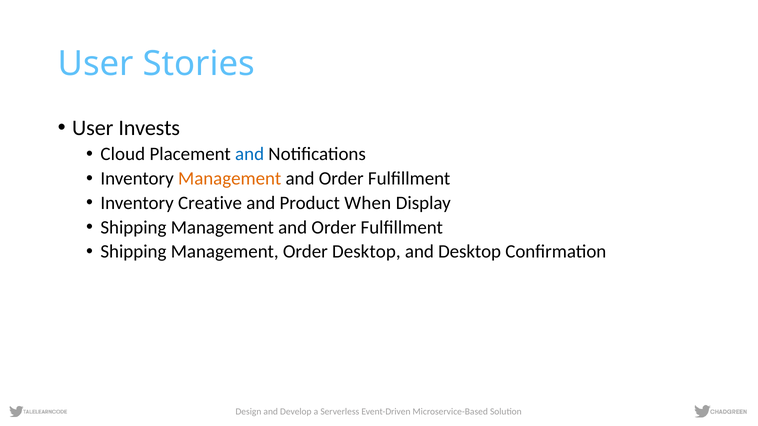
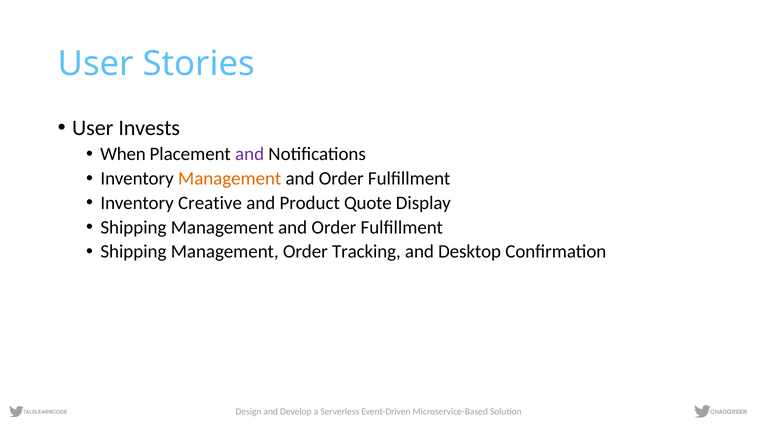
Cloud: Cloud -> When (123, 154)
and colour: blue -> purple (250, 154)
When: When -> Quote (368, 203)
Order Desktop: Desktop -> Tracking (366, 252)
